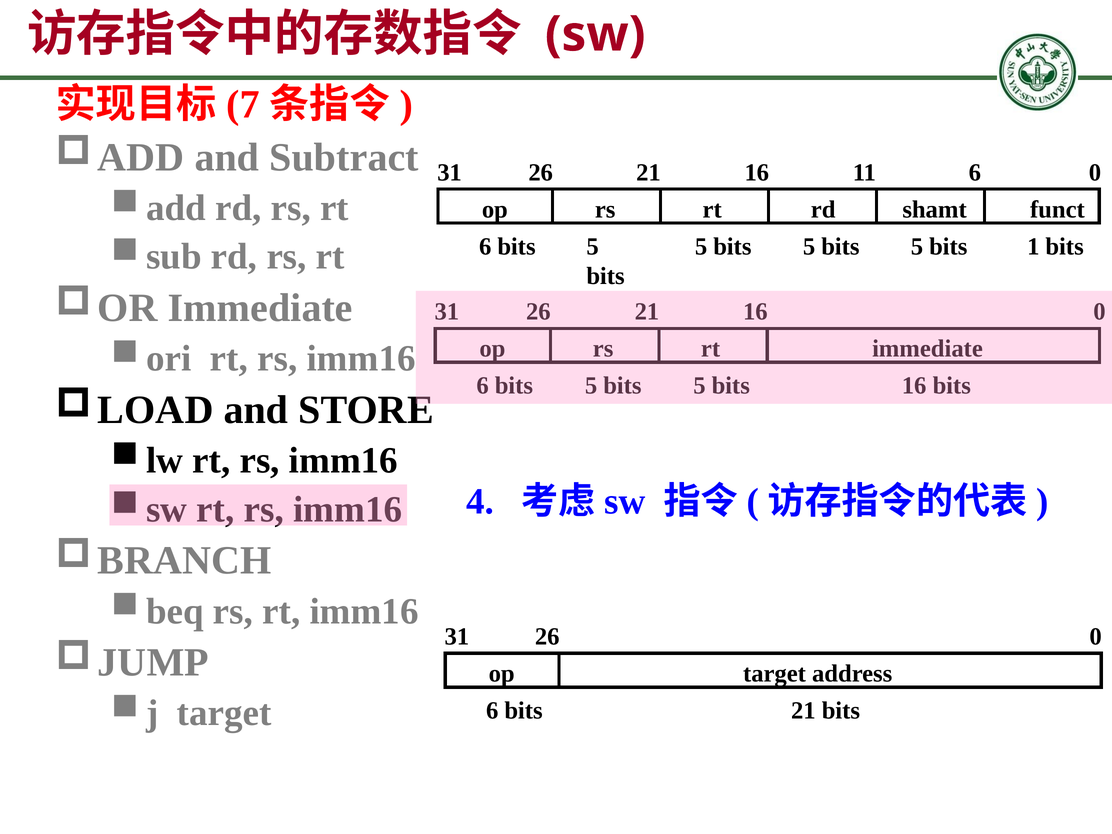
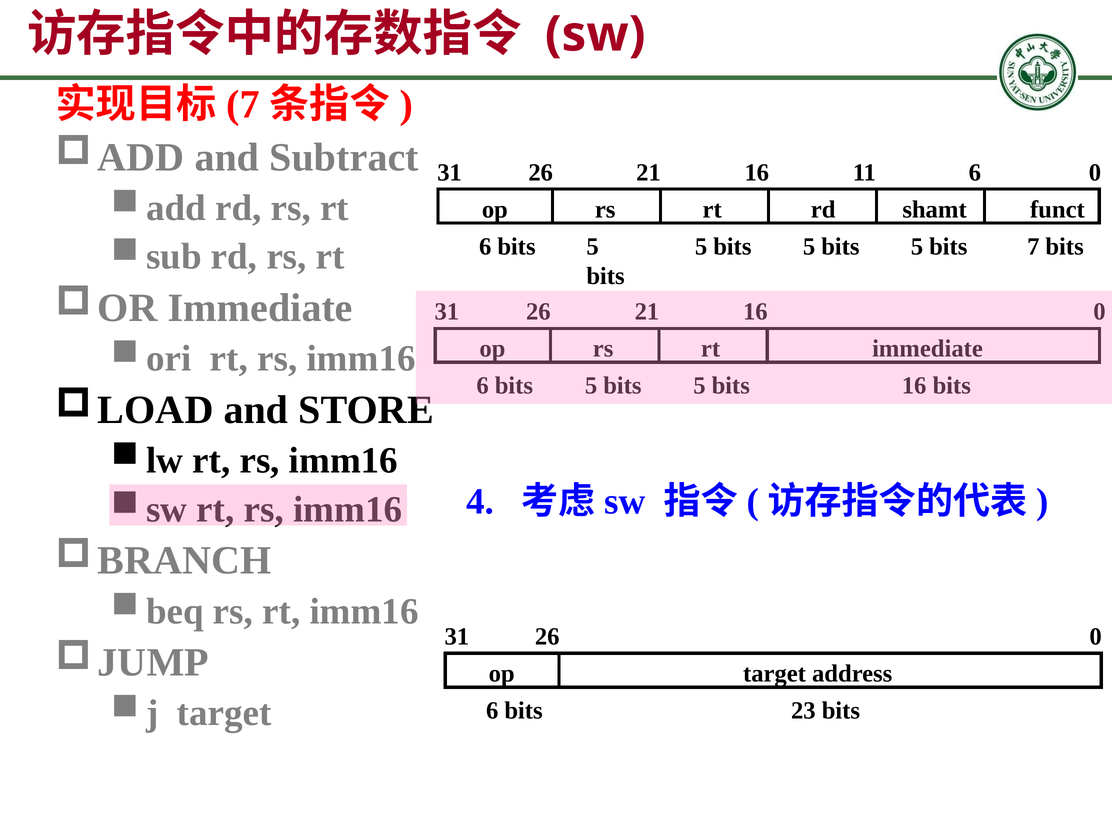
1: 1 -> 7 (1033, 247)
bits 21: 21 -> 23 (803, 711)
